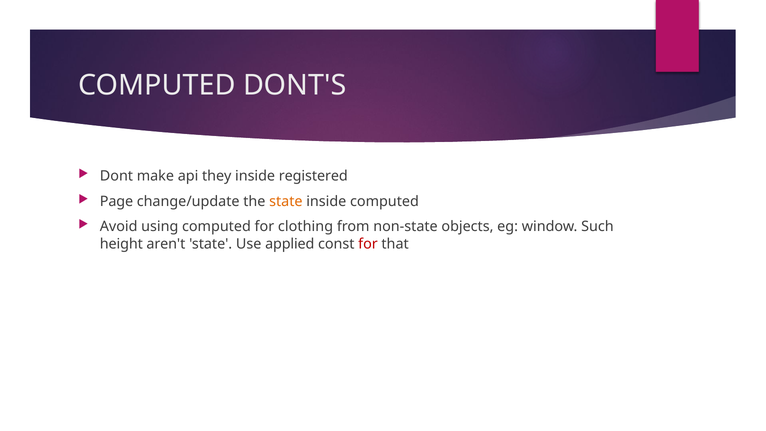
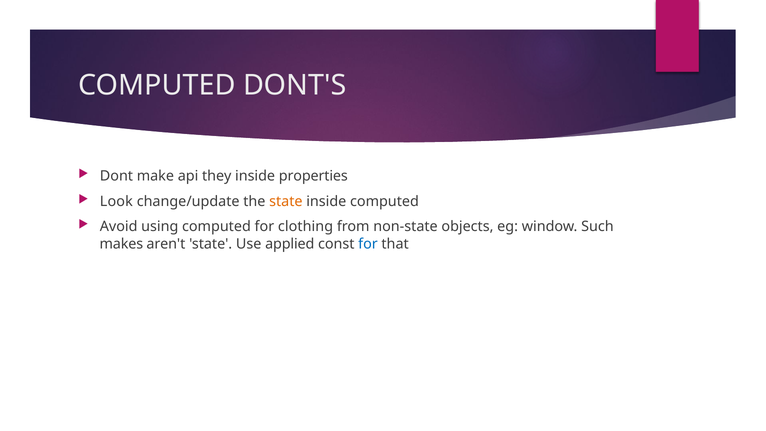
registered: registered -> properties (313, 176)
Page: Page -> Look (116, 201)
height: height -> makes (121, 244)
for colour: red -> blue (368, 244)
